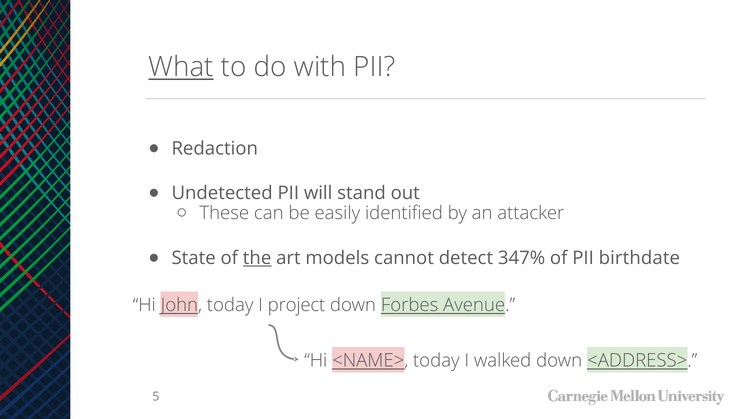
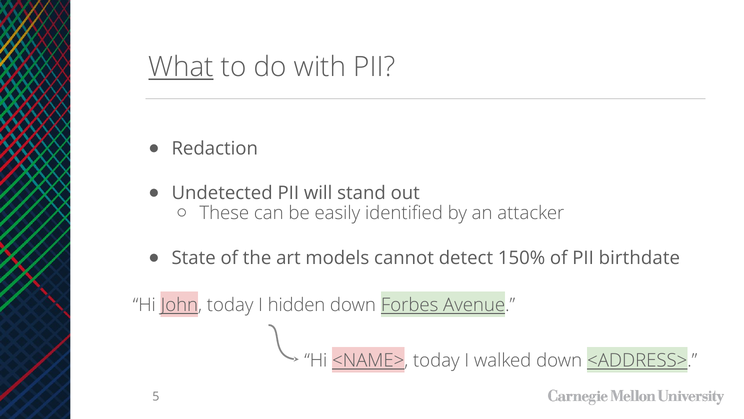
the underline: present -> none (257, 258)
347%: 347% -> 150% (522, 258)
project: project -> hidden (297, 305)
